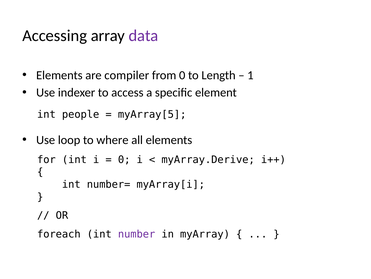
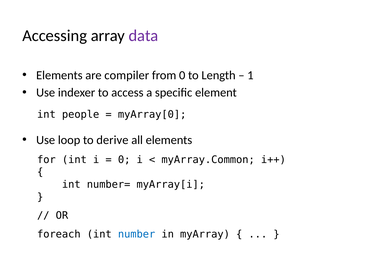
myArray[5: myArray[5 -> myArray[0 (152, 114)
where: where -> derive (112, 140)
myArray.Derive: myArray.Derive -> myArray.Common (208, 159)
number colour: purple -> blue (137, 234)
